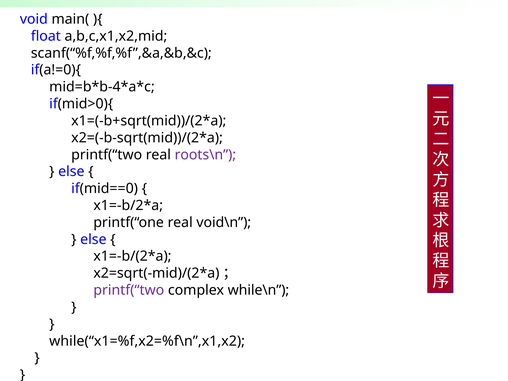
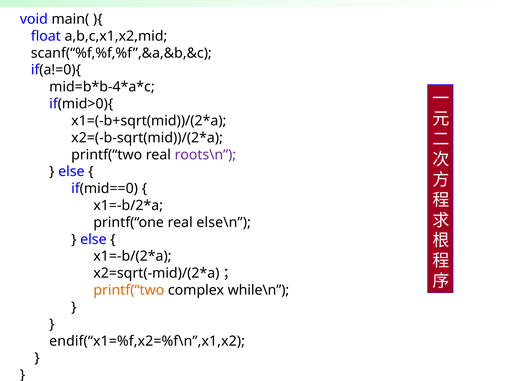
void\n: void\n -> else\n (224, 222)
printf(“two colour: purple -> orange (129, 290)
while(“x1=%f,x2=%f\n”,x1,x2: while(“x1=%f,x2=%f\n”,x1,x2 -> endif(“x1=%f,x2=%f\n”,x1,x2 (147, 341)
